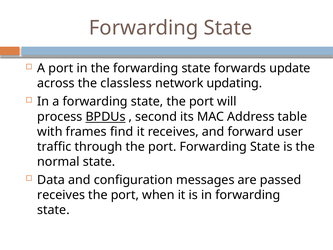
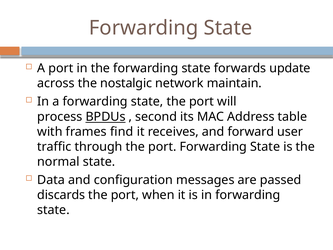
classless: classless -> nostalgic (126, 83)
updating: updating -> maintain (234, 83)
receives: receives -> discards (61, 195)
